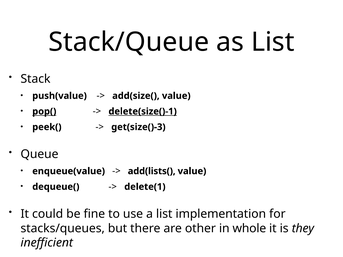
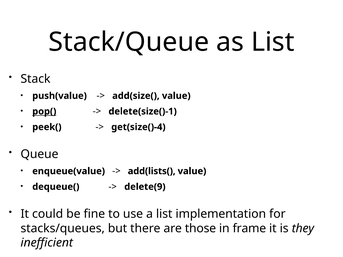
delete(size()-1 underline: present -> none (143, 112)
get(size()-3: get(size()-3 -> get(size()-4 (138, 127)
delete(1: delete(1 -> delete(9 (145, 187)
other: other -> those (200, 229)
whole: whole -> frame (249, 229)
